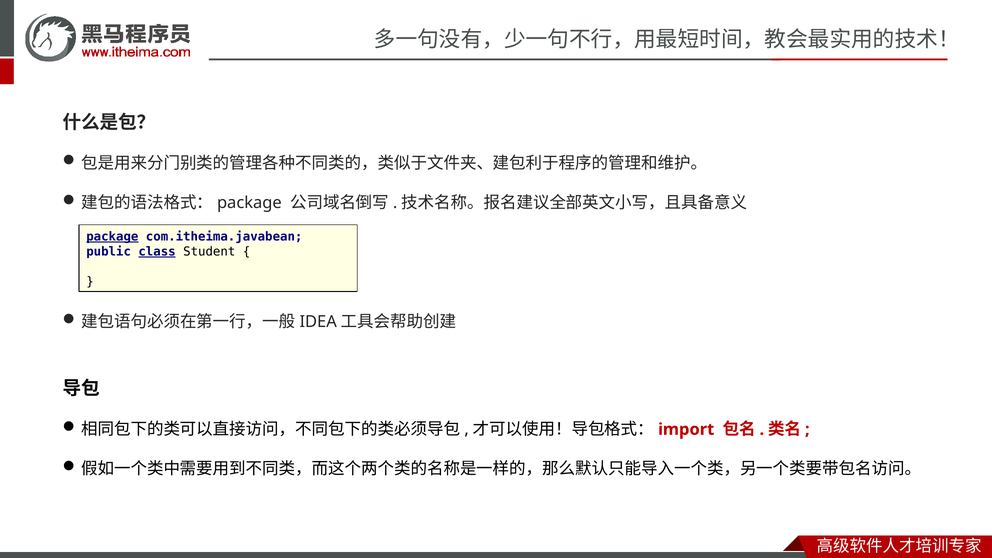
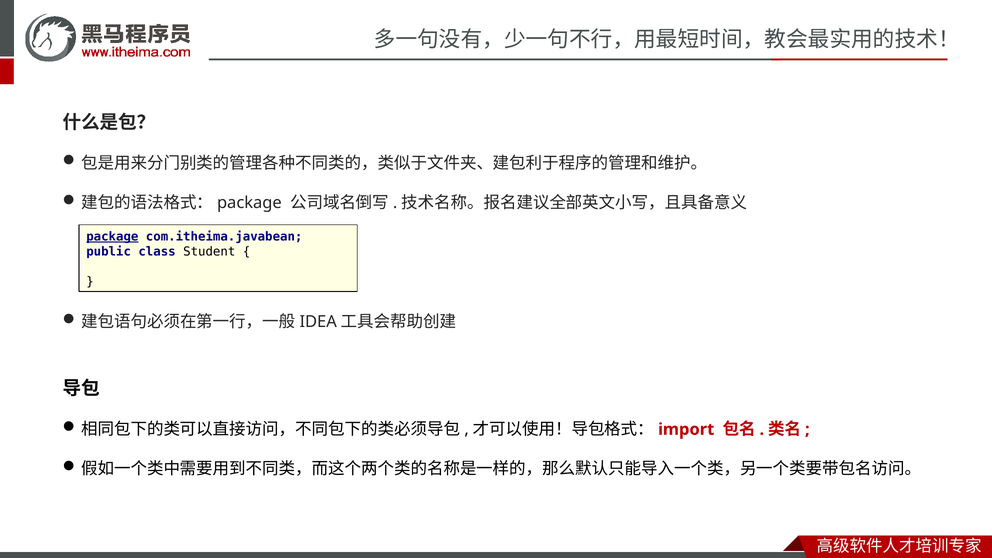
class underline: present -> none (157, 252)
